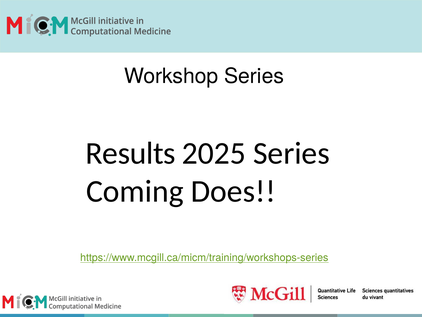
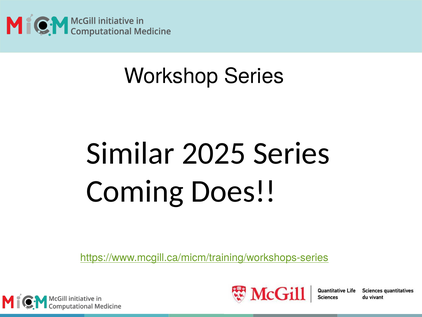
Results: Results -> Similar (130, 153)
